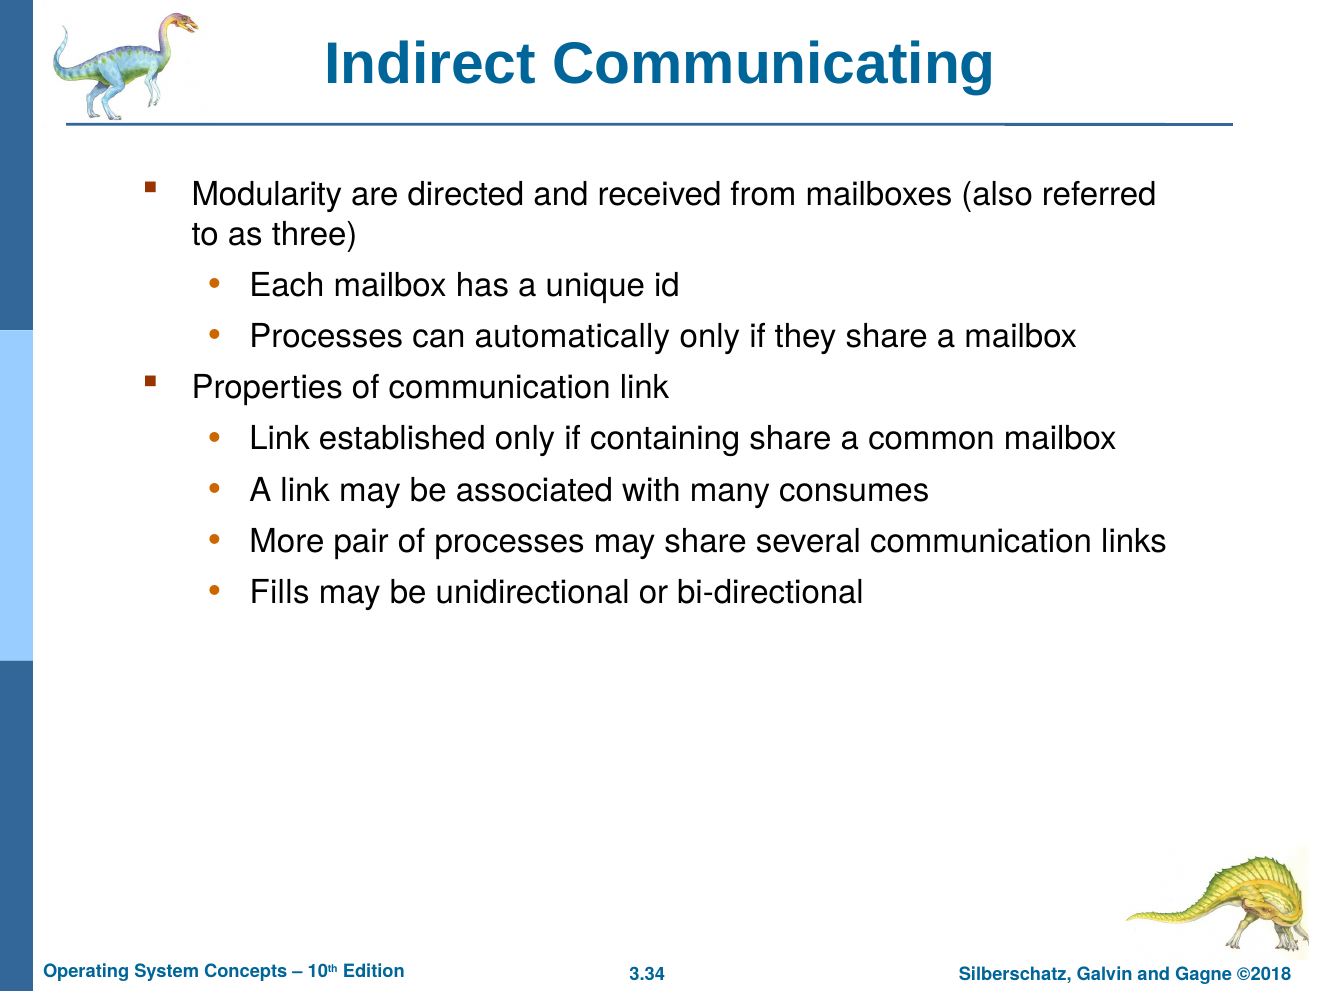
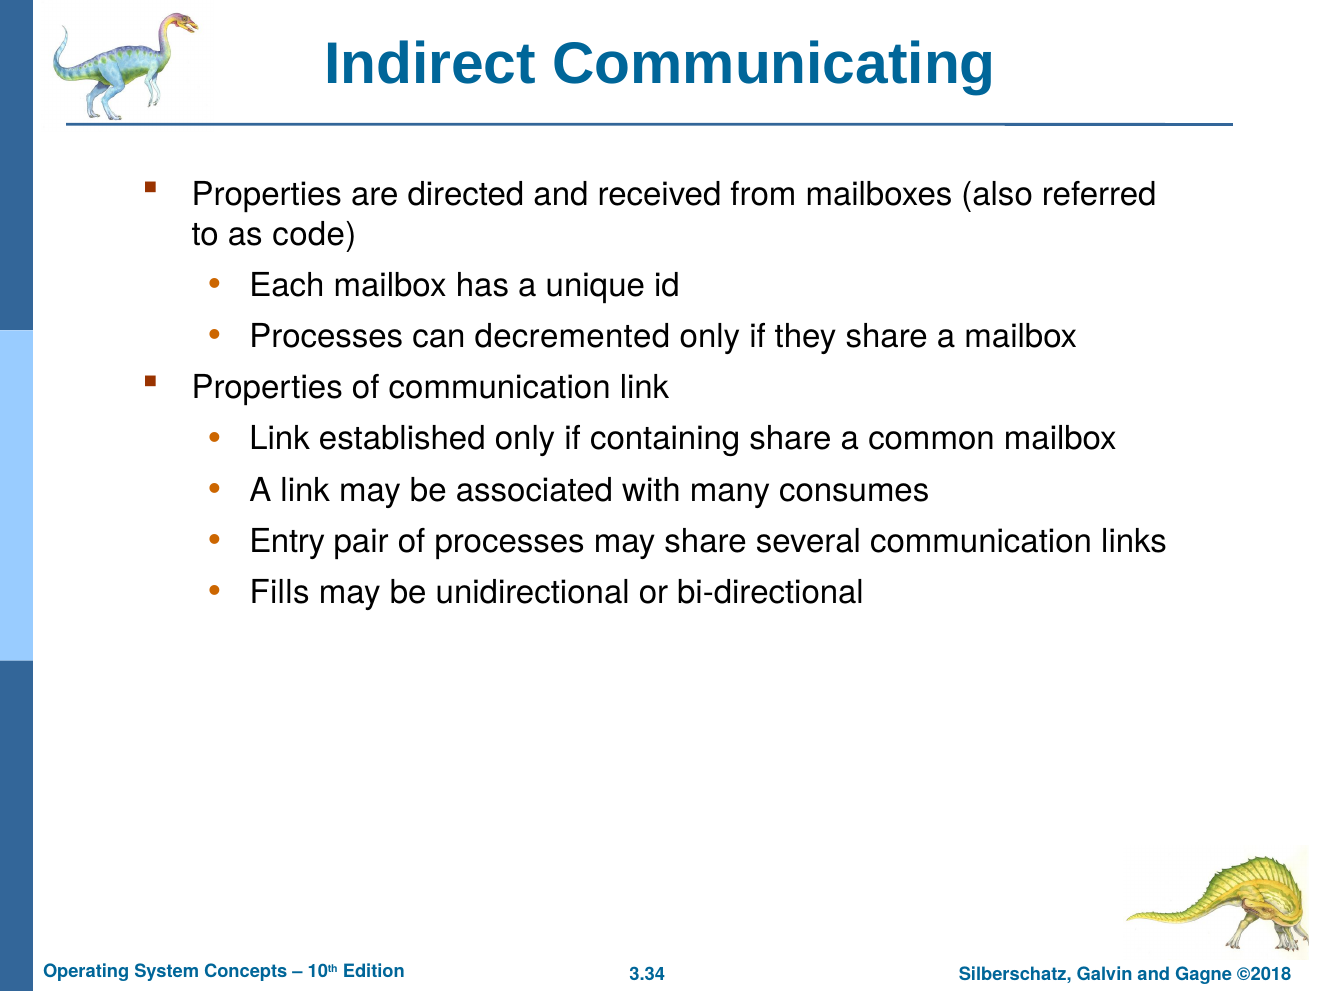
Modularity: Modularity -> Properties (267, 195)
three: three -> code (314, 234)
automatically: automatically -> decremented (572, 337)
More: More -> Entry (287, 541)
